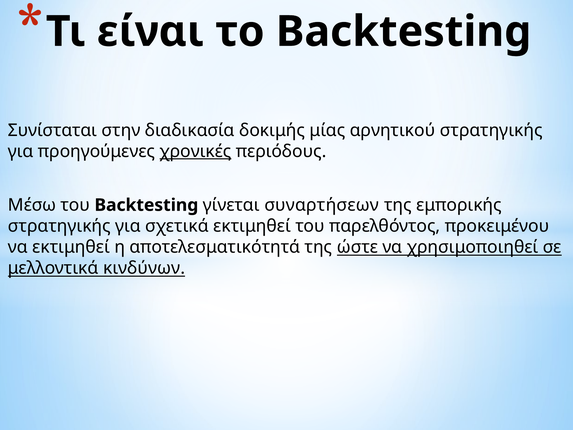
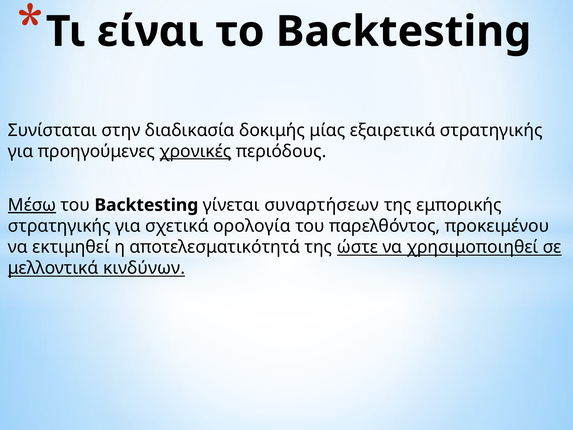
αρνητικού: αρνητικού -> εξαιρετικά (393, 130)
Μέσω underline: none -> present (32, 205)
σχετικά εκτιμηθεί: εκτιμηθεί -> ορολογία (252, 226)
